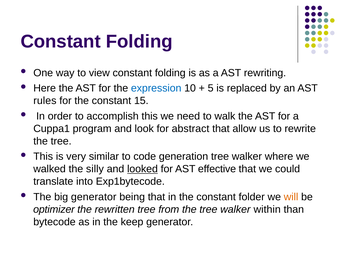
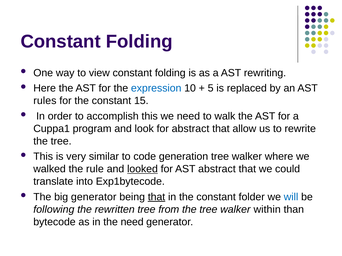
silly: silly -> rule (95, 169)
AST effective: effective -> abstract (217, 169)
that underline: none -> present (157, 197)
will colour: orange -> blue (291, 197)
optimizer: optimizer -> following (54, 210)
the keep: keep -> need (132, 222)
